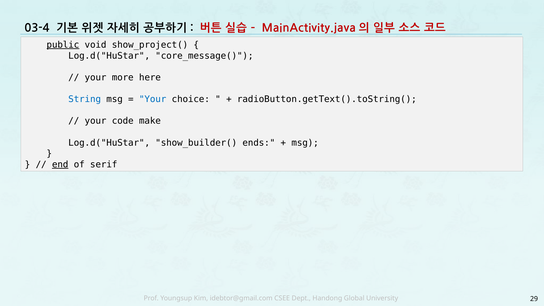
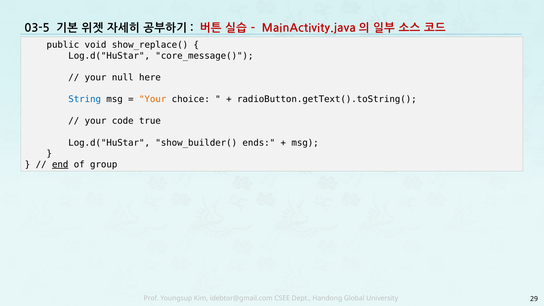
03-4: 03-4 -> 03-5 (37, 28)
public underline: present -> none (63, 45)
show_project(: show_project( -> show_replace( (150, 45)
more: more -> null (123, 77)
Your colour: blue -> orange (153, 99)
make: make -> true (150, 121)
serif: serif -> group (104, 164)
